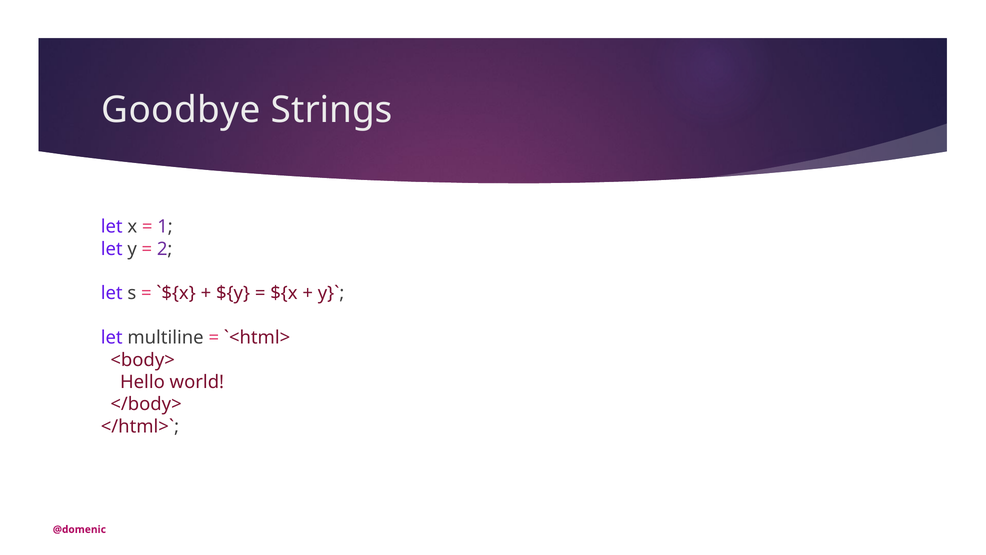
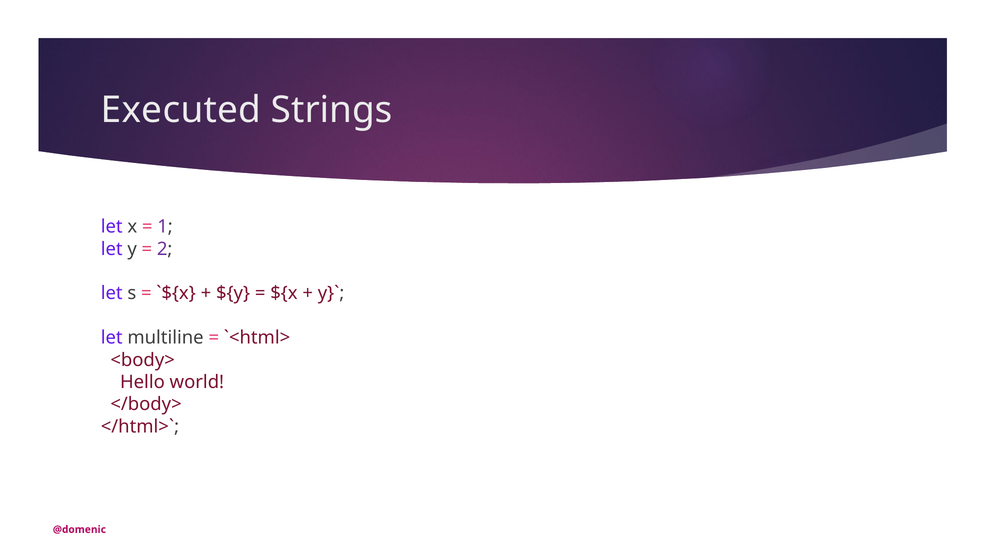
Goodbye: Goodbye -> Executed (181, 110)
